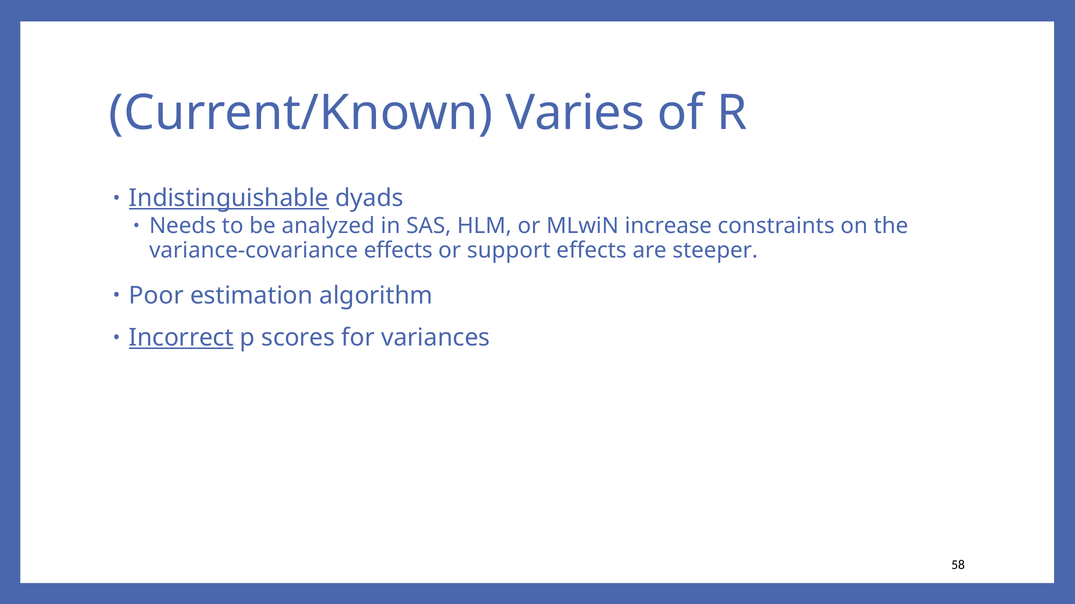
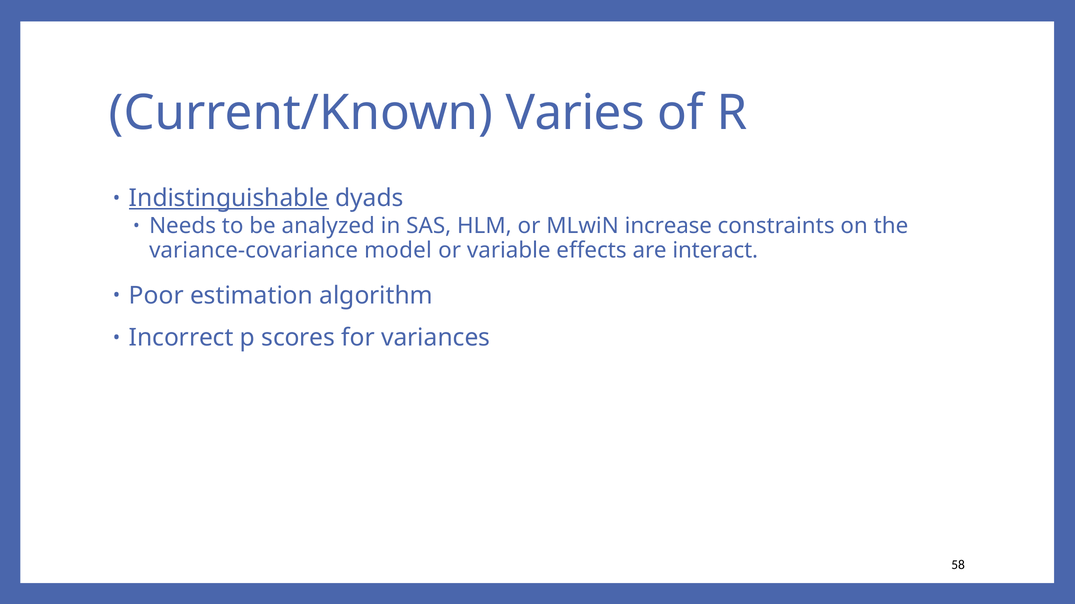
variance-covariance effects: effects -> model (398, 250)
support: support -> variable (509, 250)
steeper: steeper -> interact (715, 250)
Incorrect underline: present -> none (181, 338)
